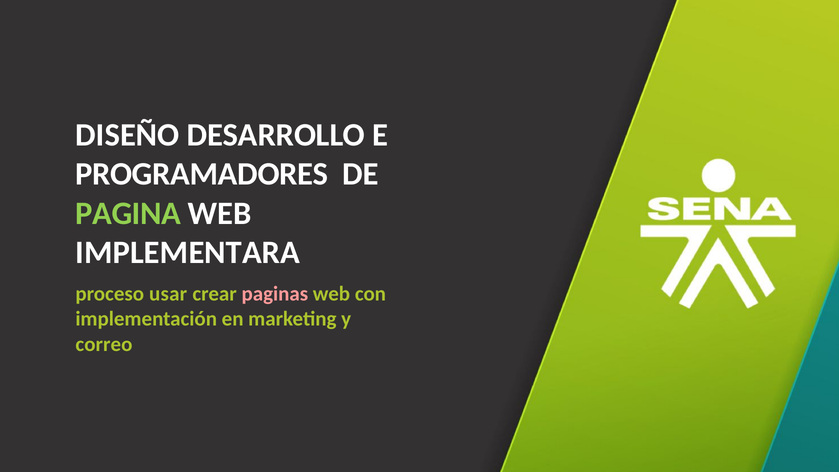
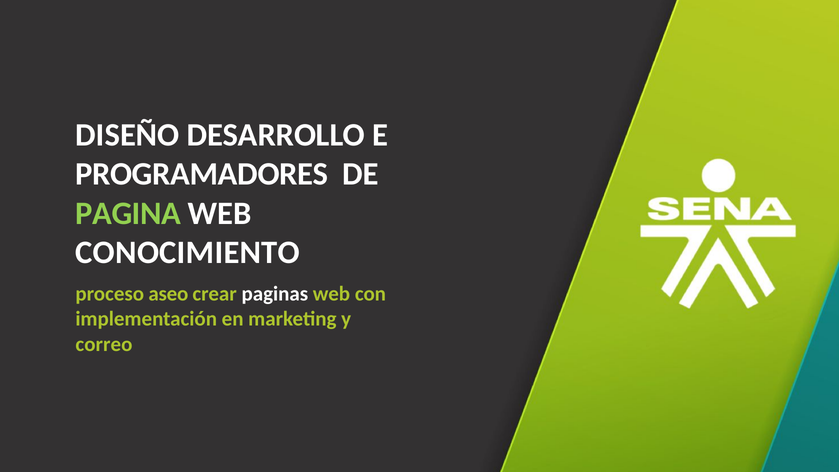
IMPLEMENTARA: IMPLEMENTARA -> CONOCIMIENTO (188, 253)
usar: usar -> aseo (168, 294)
paginas colour: pink -> white (275, 294)
